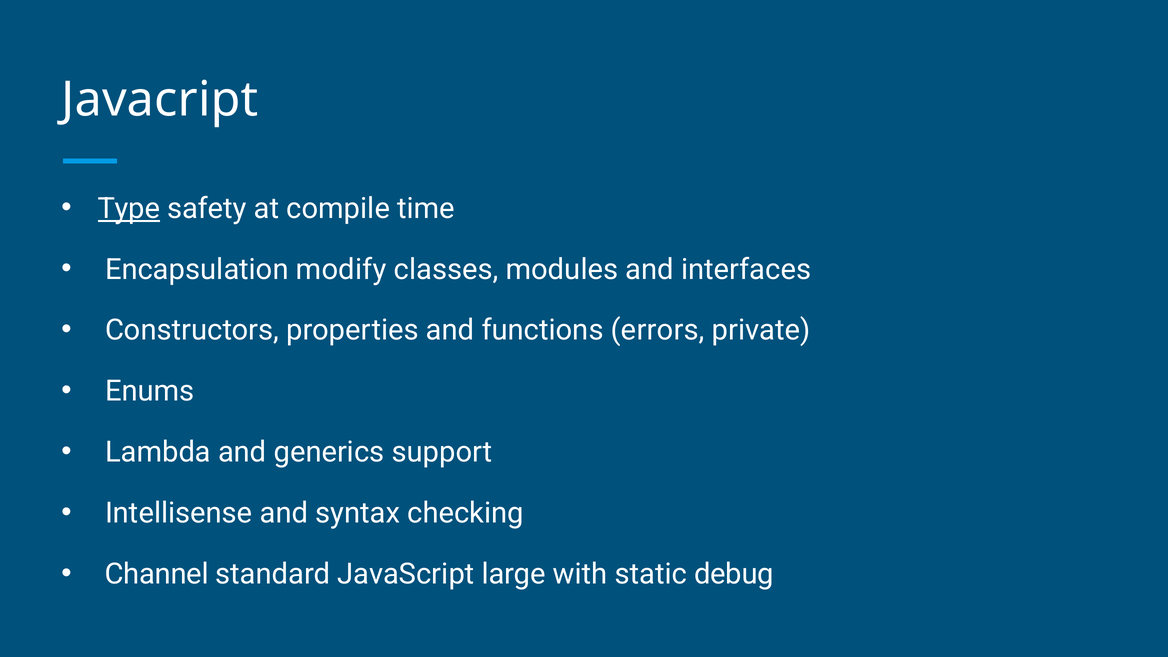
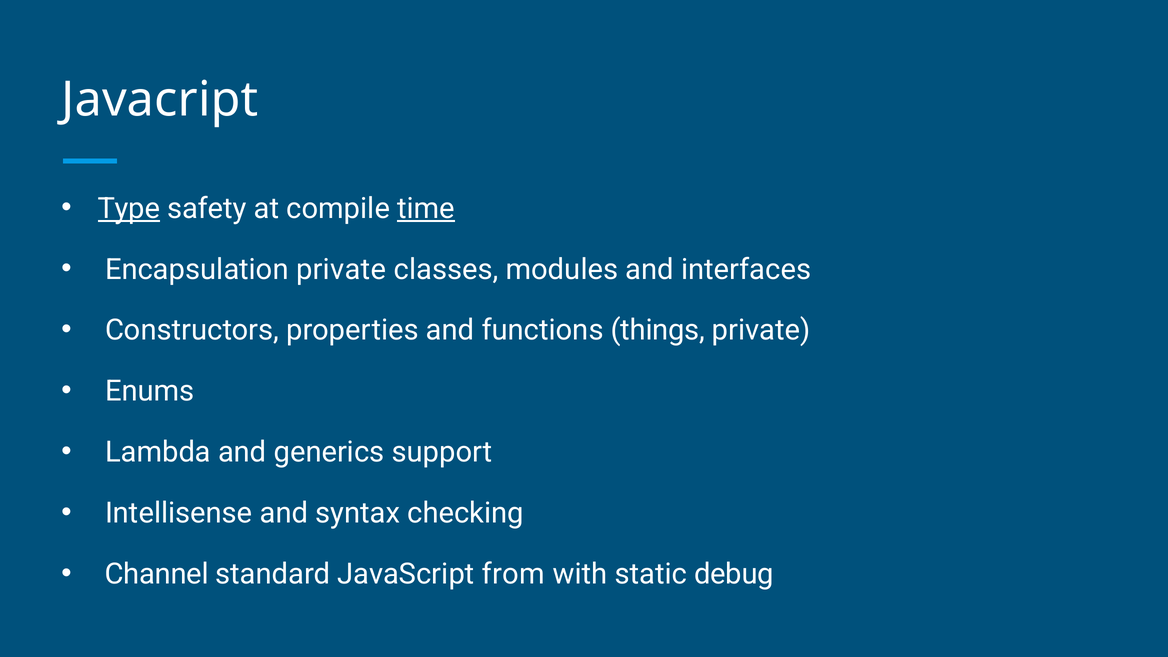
time underline: none -> present (426, 208)
Encapsulation modify: modify -> private (341, 269)
errors: errors -> things (658, 330)
large: large -> from (513, 574)
